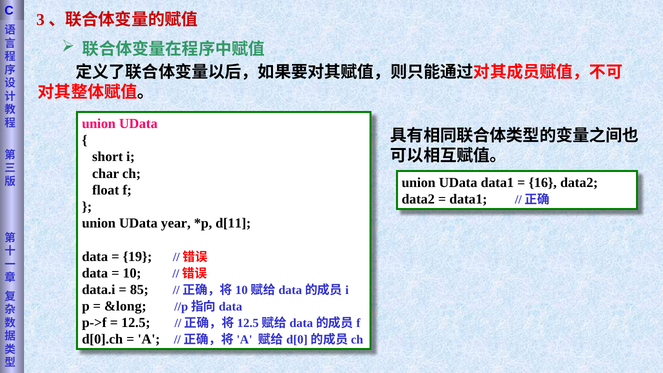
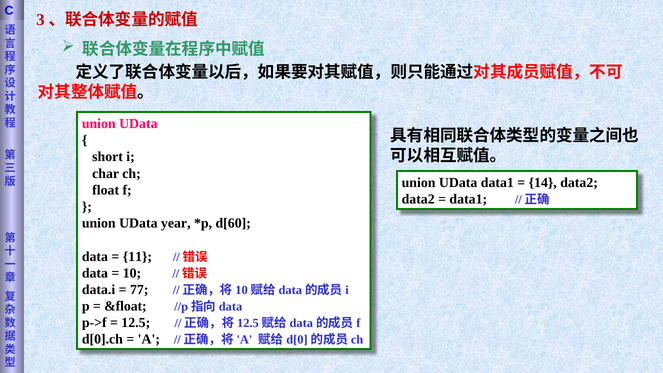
16: 16 -> 14 (543, 182)
d[11: d[11 -> d[60 (233, 223)
19: 19 -> 11 (137, 256)
85: 85 -> 77 (139, 290)
&long: &long -> &float (125, 306)
